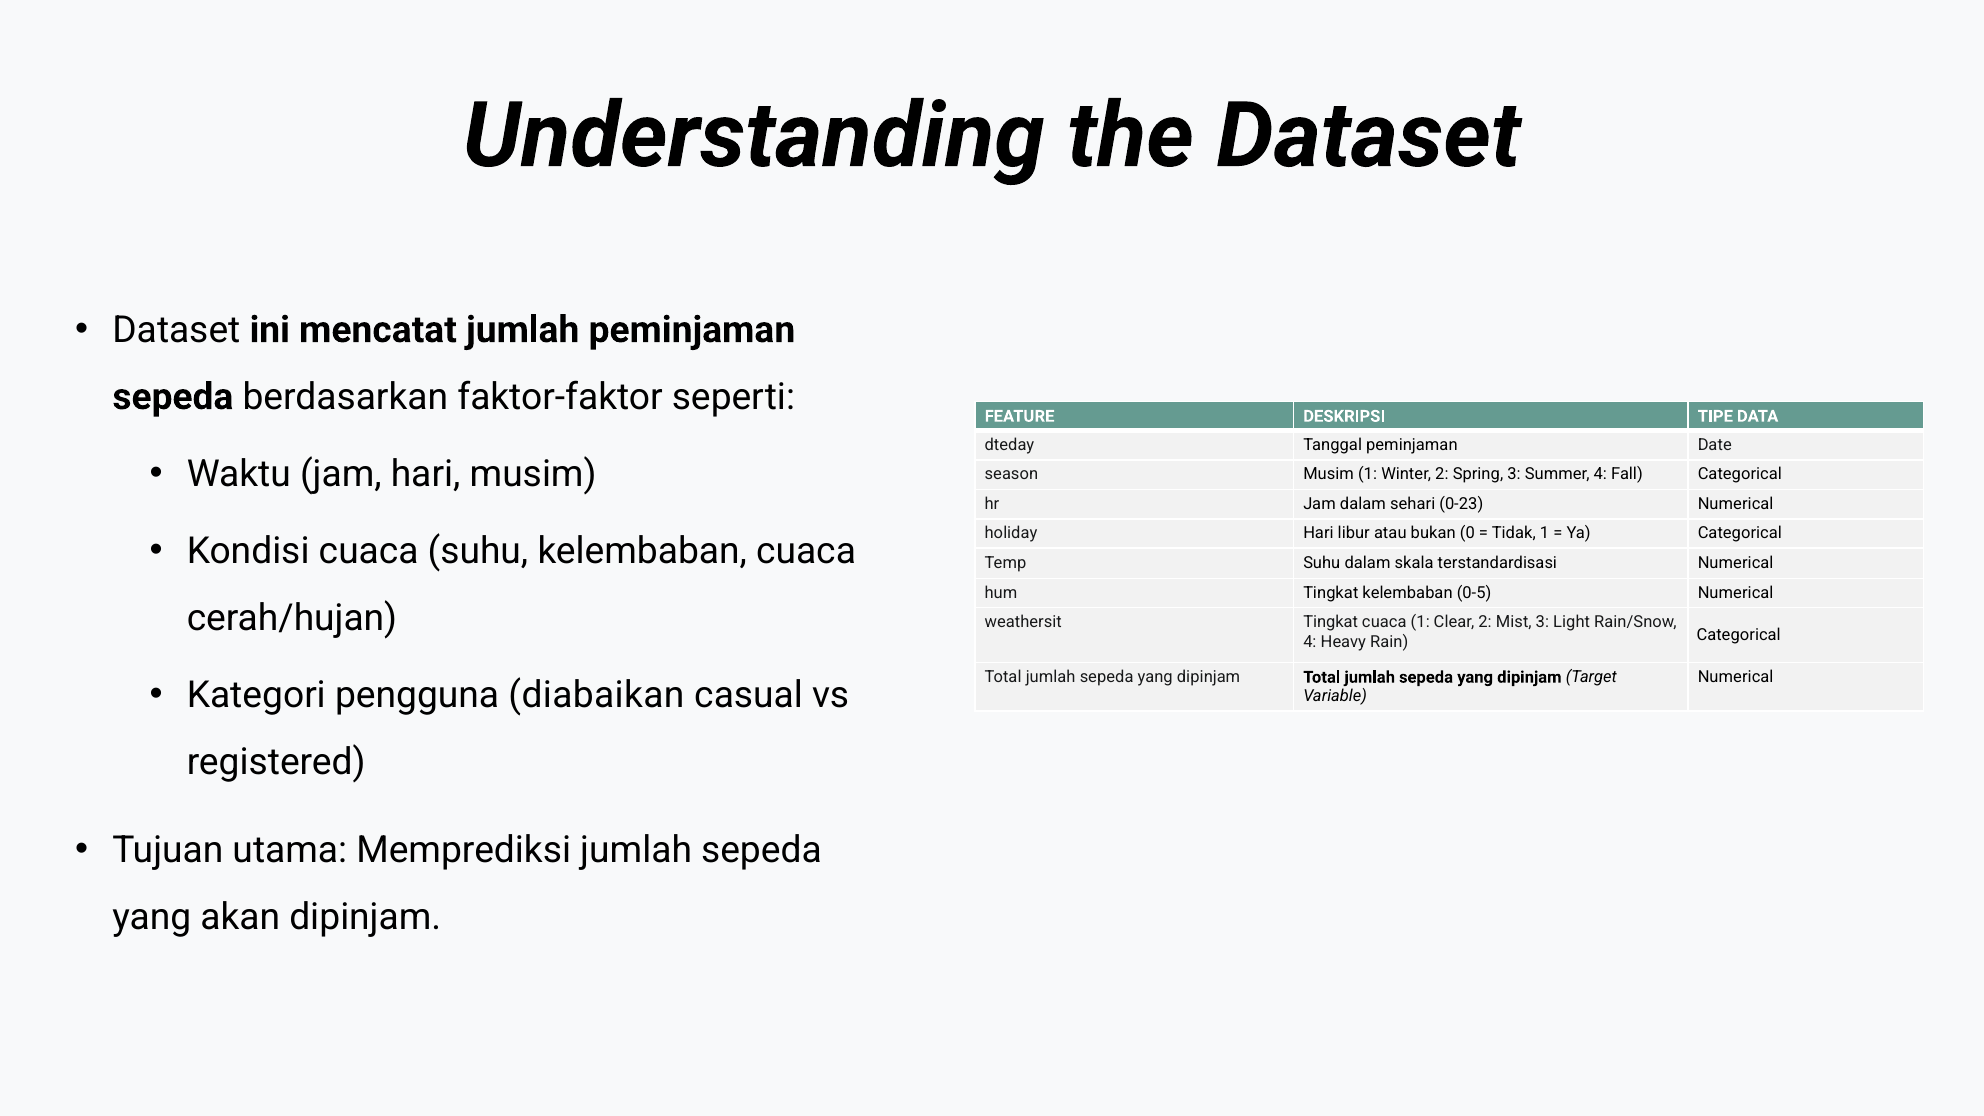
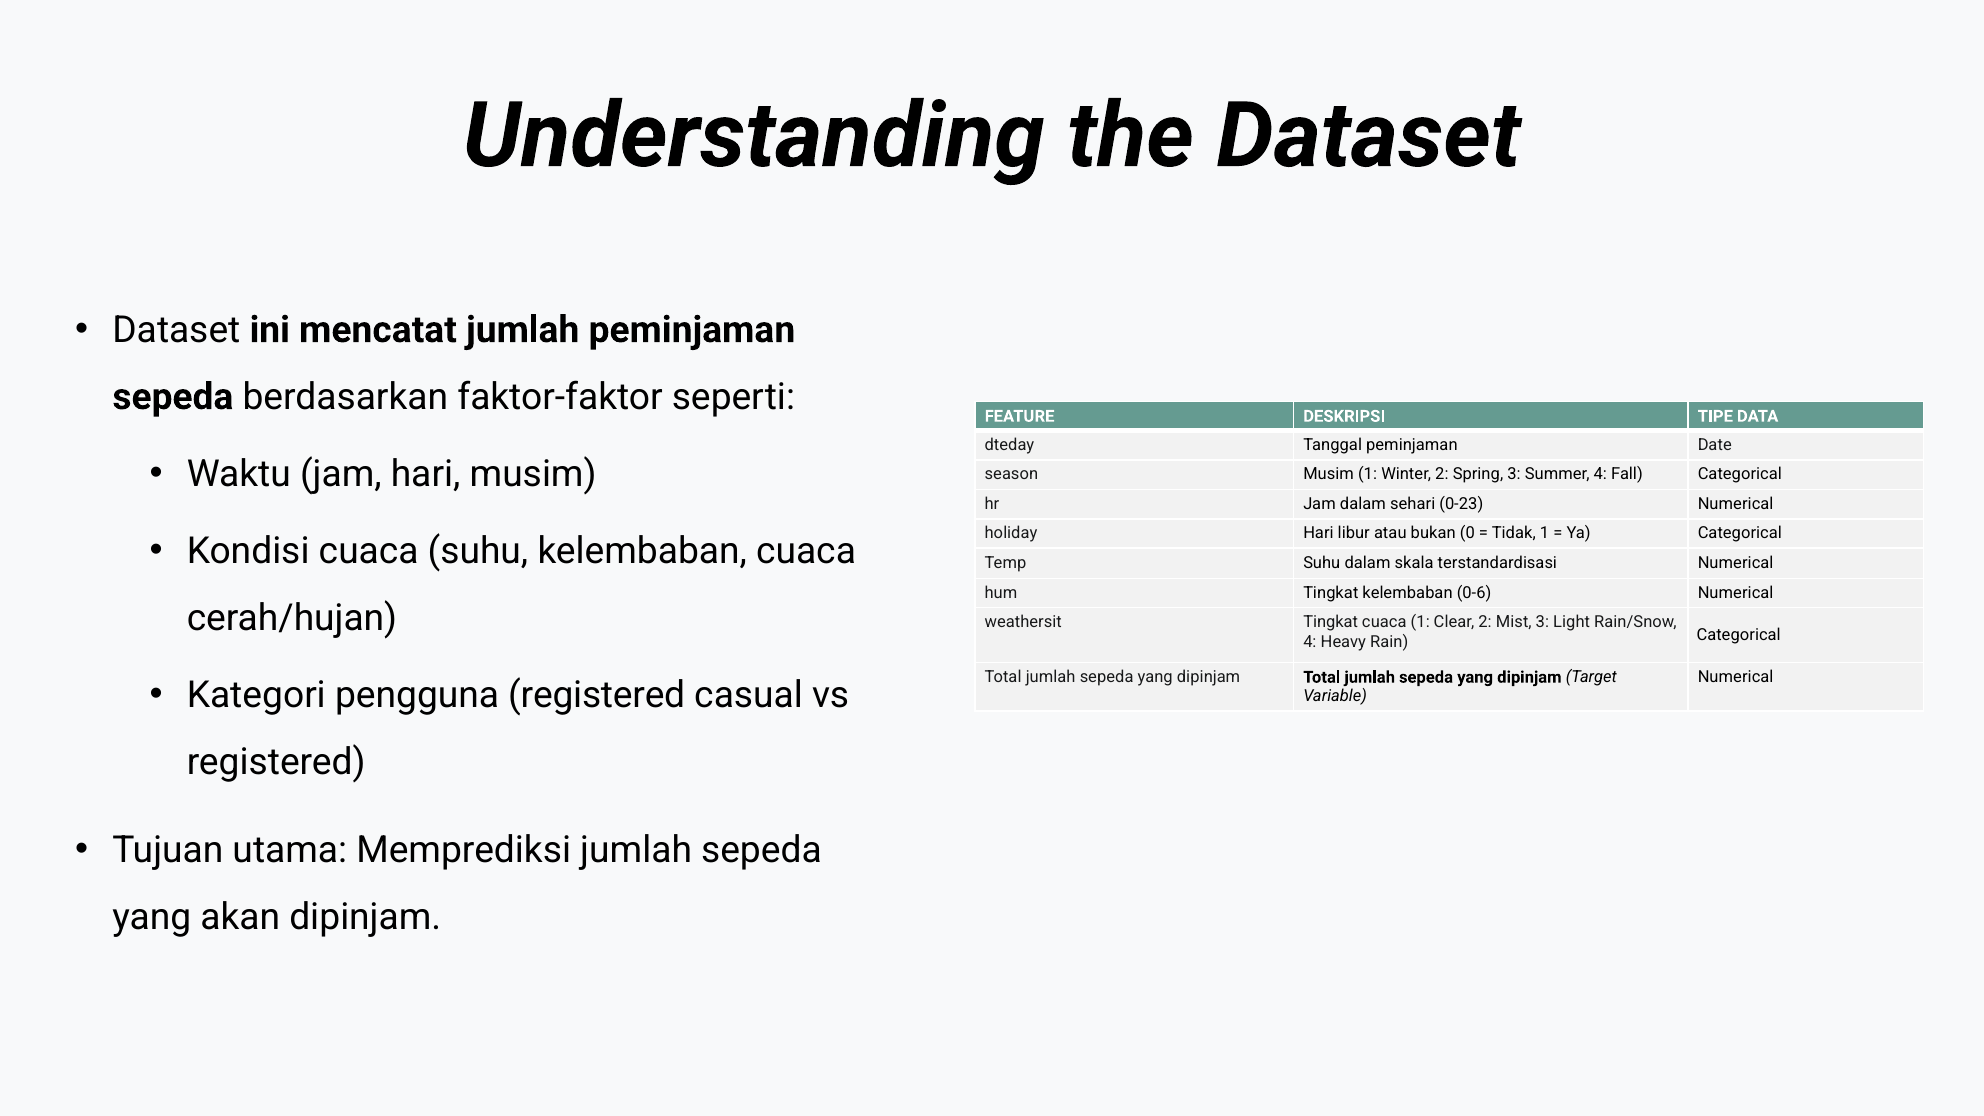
0-5: 0-5 -> 0-6 (1474, 593)
pengguna diabaikan: diabaikan -> registered (597, 696)
